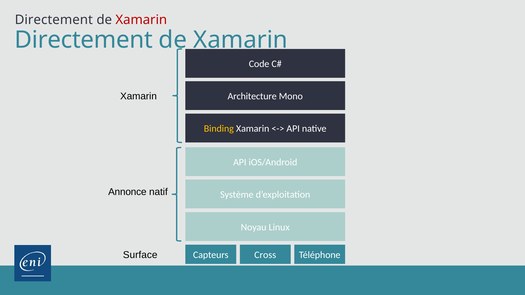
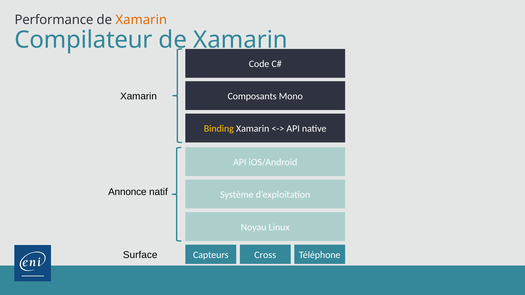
Directement: Directement -> Performance (54, 20)
Xamarin colour: red -> orange (141, 20)
Directement: Directement -> Compilateur (84, 40)
Architecture: Architecture -> Composants (252, 96)
